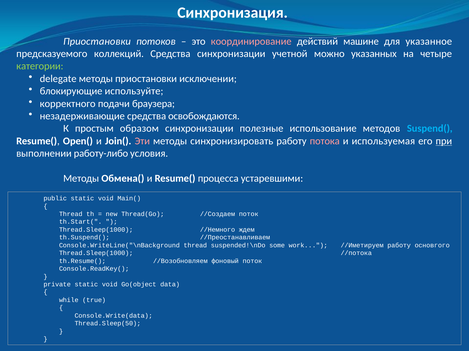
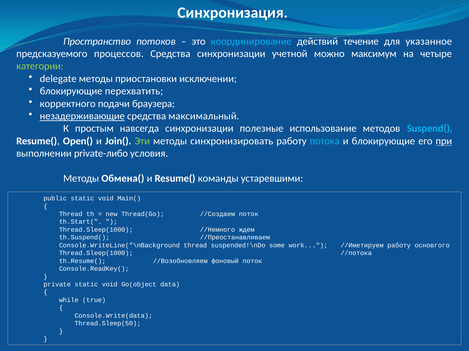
Приостановки: Приостановки -> Пространство (97, 41)
координирование colour: pink -> light blue (251, 41)
машине: машине -> течение (361, 41)
коллекций: коллекций -> процессов (119, 54)
указанных: указанных -> максимум (374, 54)
используйте: используйте -> перехватить (134, 91)
незадерживающие underline: none -> present (82, 116)
освобождаются: освобождаются -> максимальный (204, 116)
образом: образом -> навсегда (139, 129)
Эти colour: pink -> light green (142, 141)
потока colour: pink -> light blue (325, 141)
и используемая: используемая -> блокирующие (383, 141)
работу-либо: работу-либо -> private-либо (101, 154)
процесса: процесса -> команды (218, 179)
